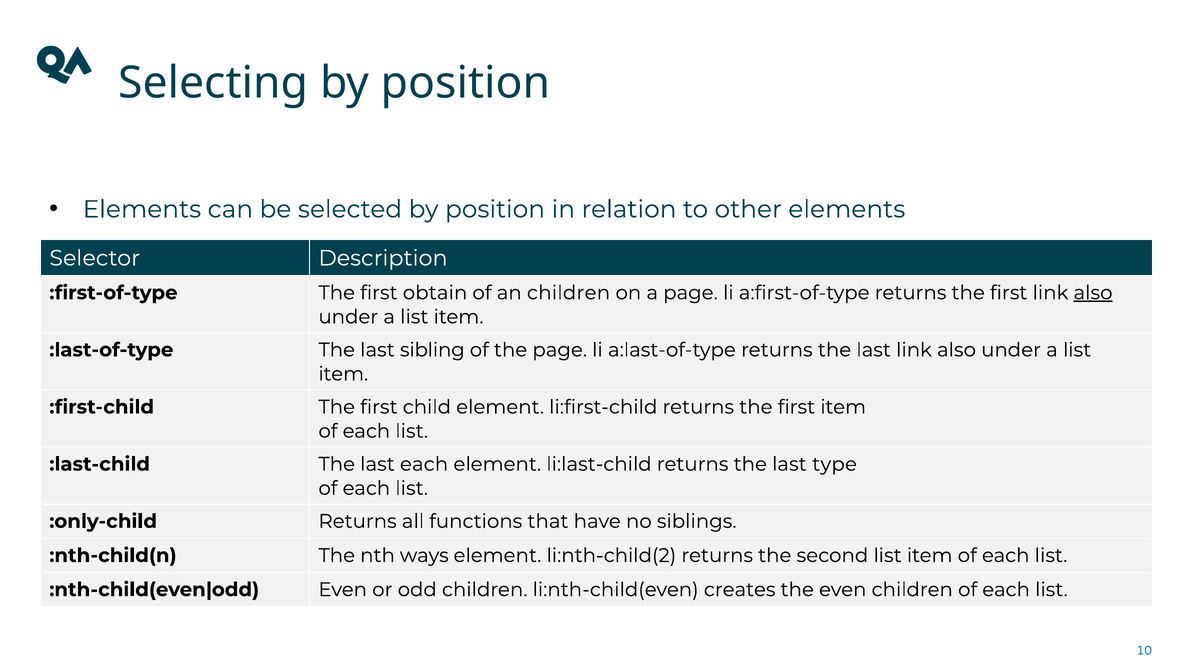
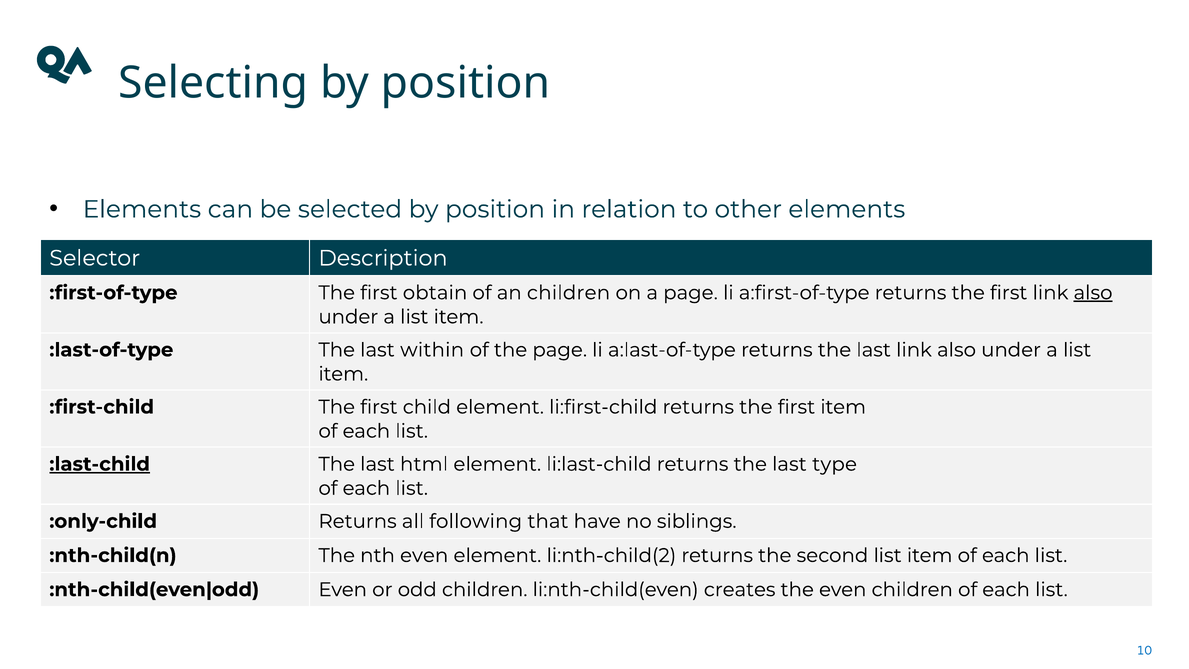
sibling: sibling -> within (432, 350)
:last-child underline: none -> present (100, 464)
last each: each -> html (424, 464)
functions: functions -> following (476, 521)
nth ways: ways -> even (424, 555)
